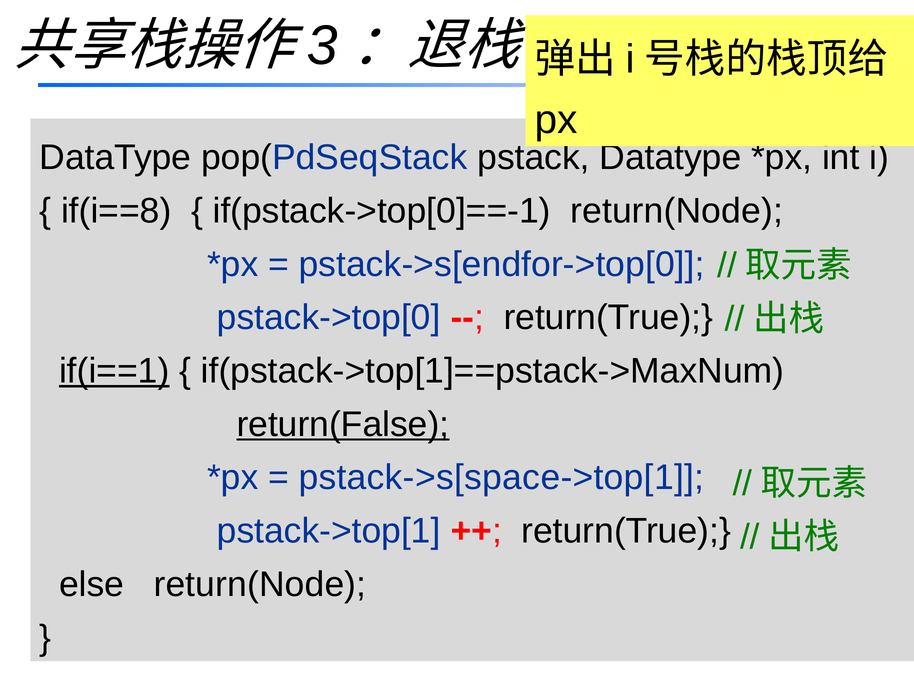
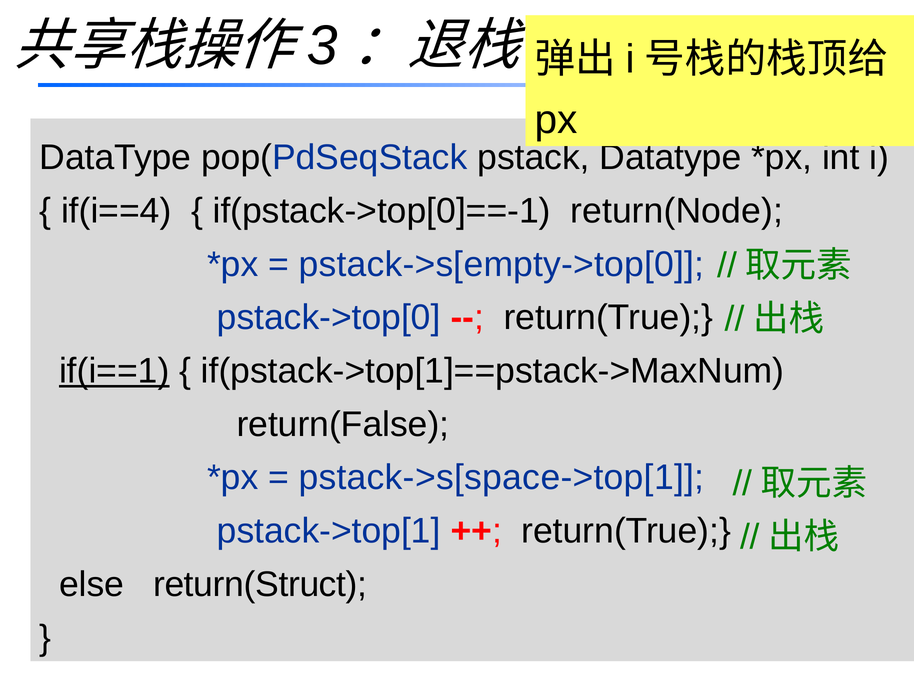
if(i==8: if(i==8 -> if(i==4 (116, 211)
pstack->s[endfor->top[0: pstack->s[endfor->top[0 -> pstack->s[empty->top[0 (501, 264)
return(False underline: present -> none (343, 424)
else return(Node: return(Node -> return(Struct (260, 584)
